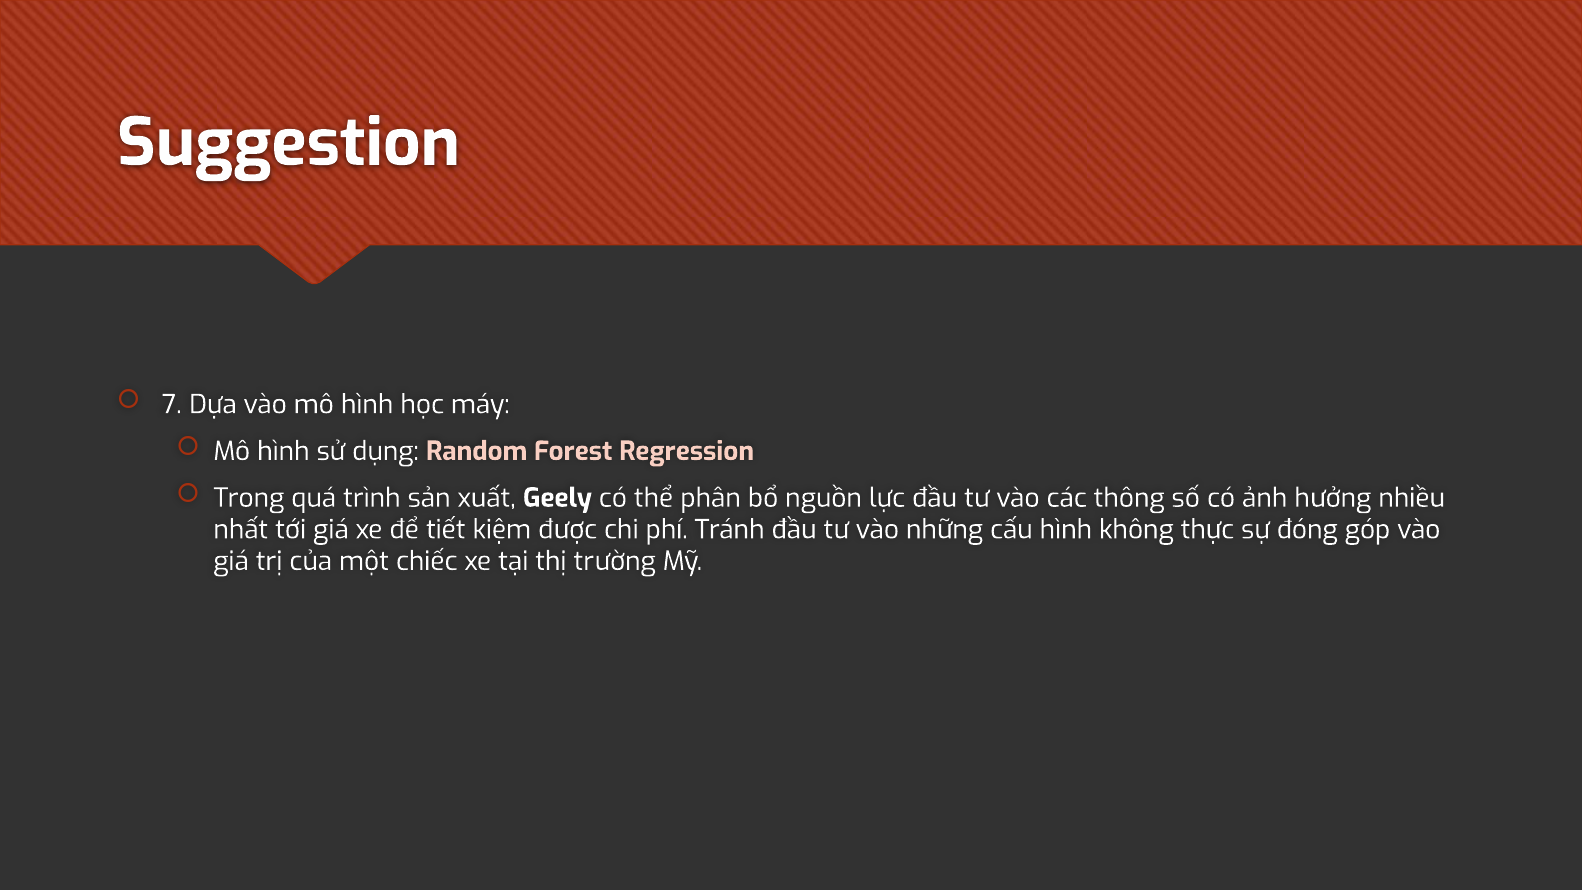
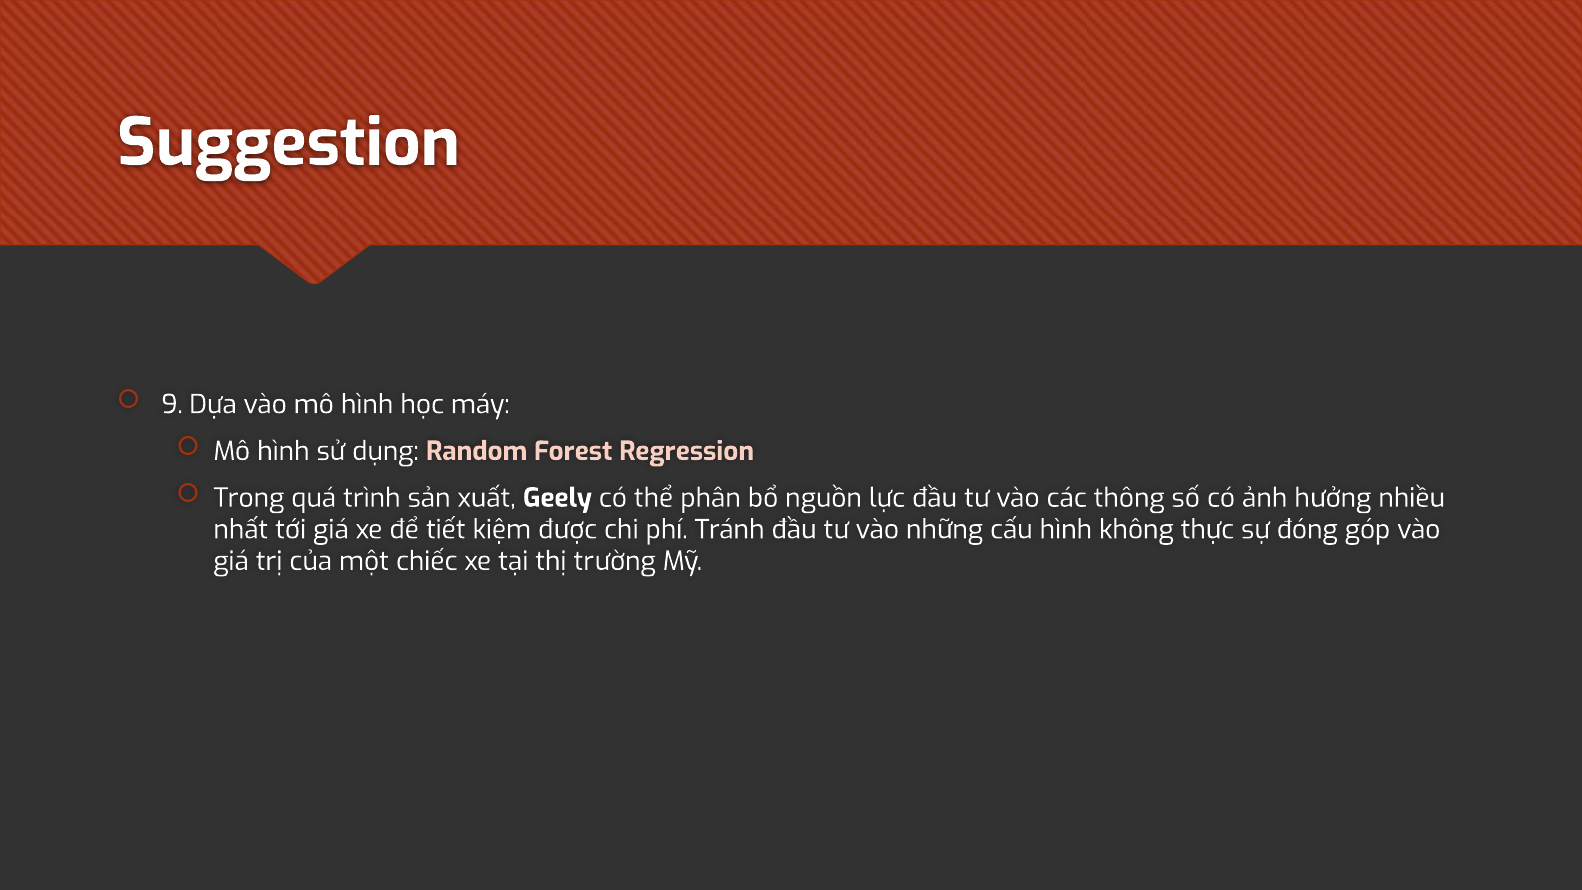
7: 7 -> 9 (172, 404)
